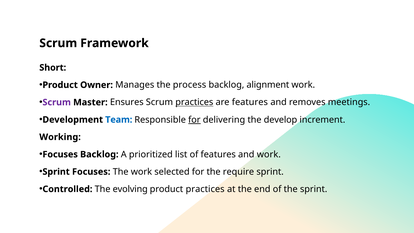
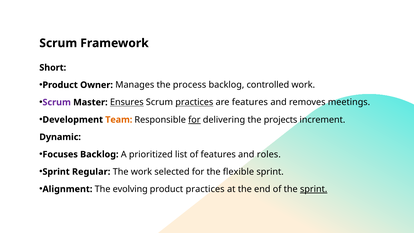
alignment: alignment -> controlled (268, 85)
Ensures underline: none -> present (127, 102)
Team colour: blue -> orange (119, 120)
develop: develop -> projects (281, 120)
Working: Working -> Dynamic (60, 137)
and work: work -> roles (269, 154)
Sprint Focuses: Focuses -> Regular (91, 172)
require: require -> flexible (238, 172)
Controlled: Controlled -> Alignment (67, 189)
sprint underline: none -> present (314, 189)
